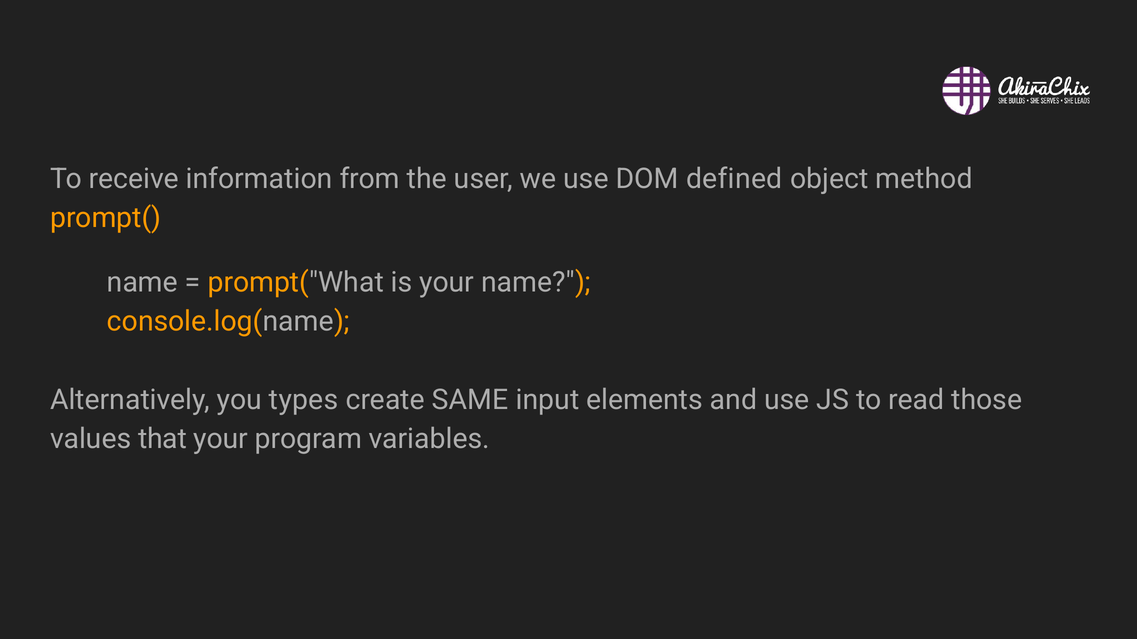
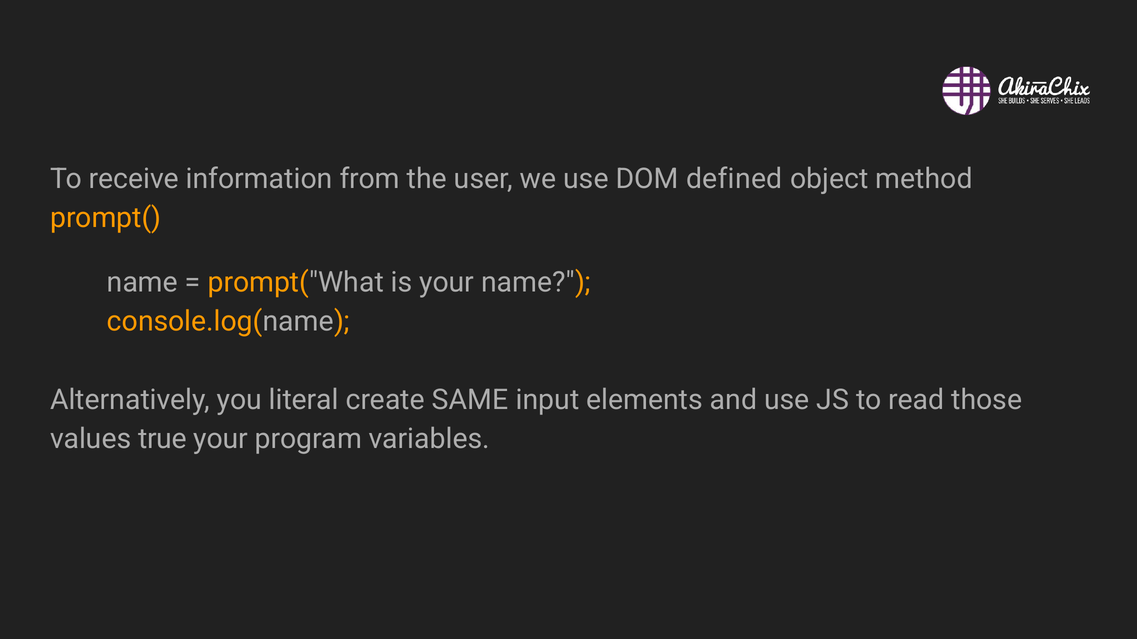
types: types -> literal (304, 400)
that: that -> true (162, 439)
